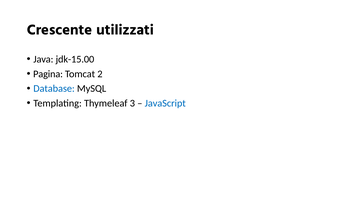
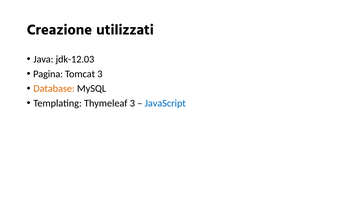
Crescente: Crescente -> Creazione (59, 30)
jdk-15.00: jdk-15.00 -> jdk-12.03 (75, 59)
Tomcat 2: 2 -> 3 (100, 74)
Database colour: blue -> orange (54, 89)
